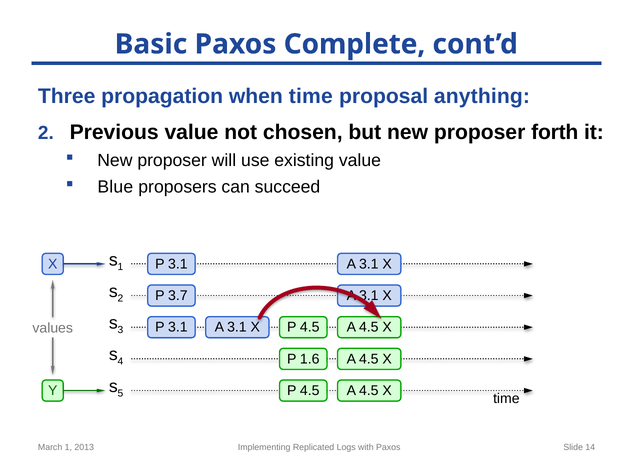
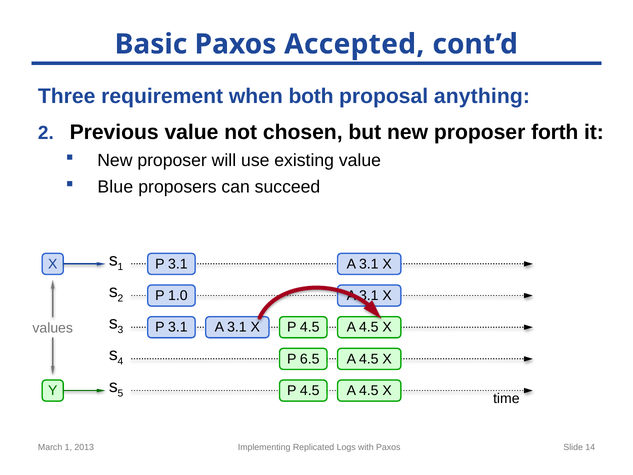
Complete: Complete -> Accepted (354, 44)
propagation: propagation -> requirement (162, 96)
when time: time -> both (311, 96)
3.7: 3.7 -> 1.0 (178, 295)
1.6: 1.6 -> 6.5 (310, 359)
